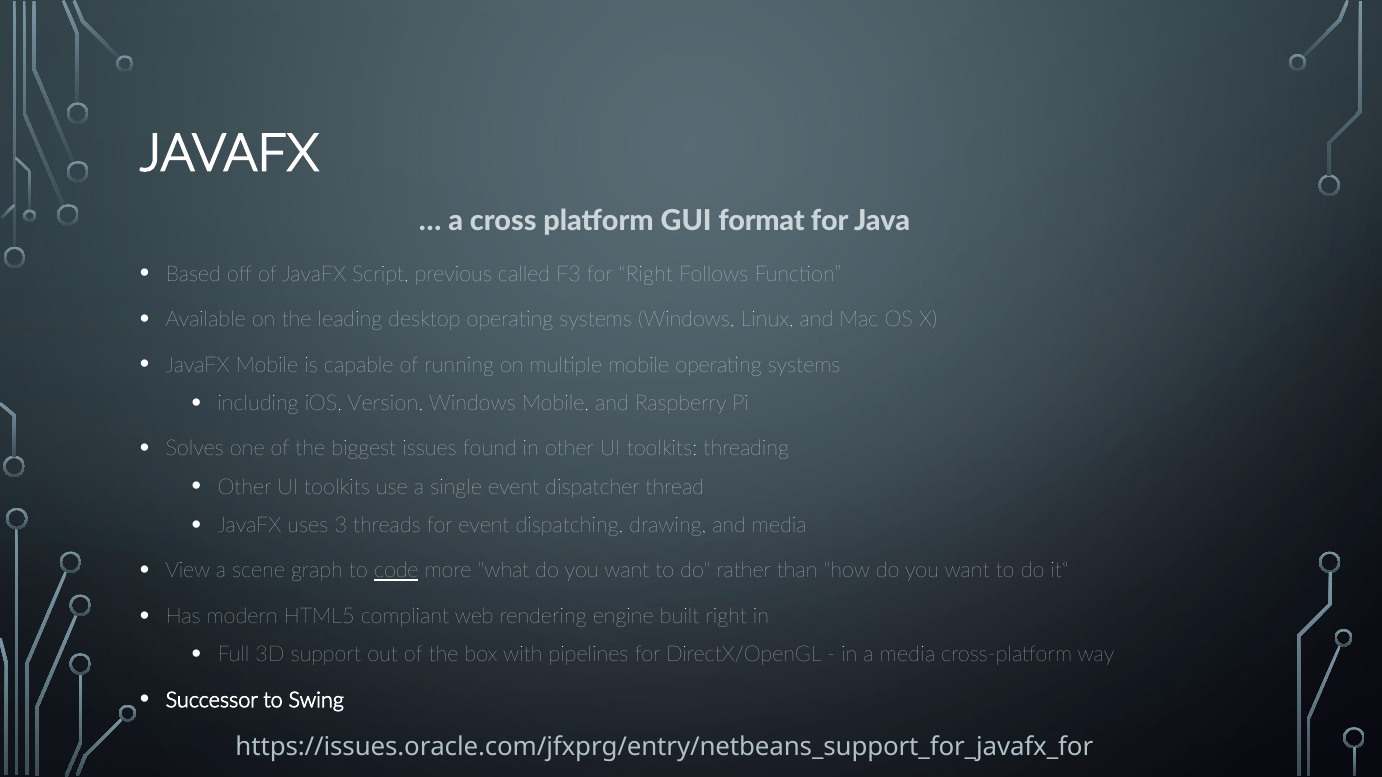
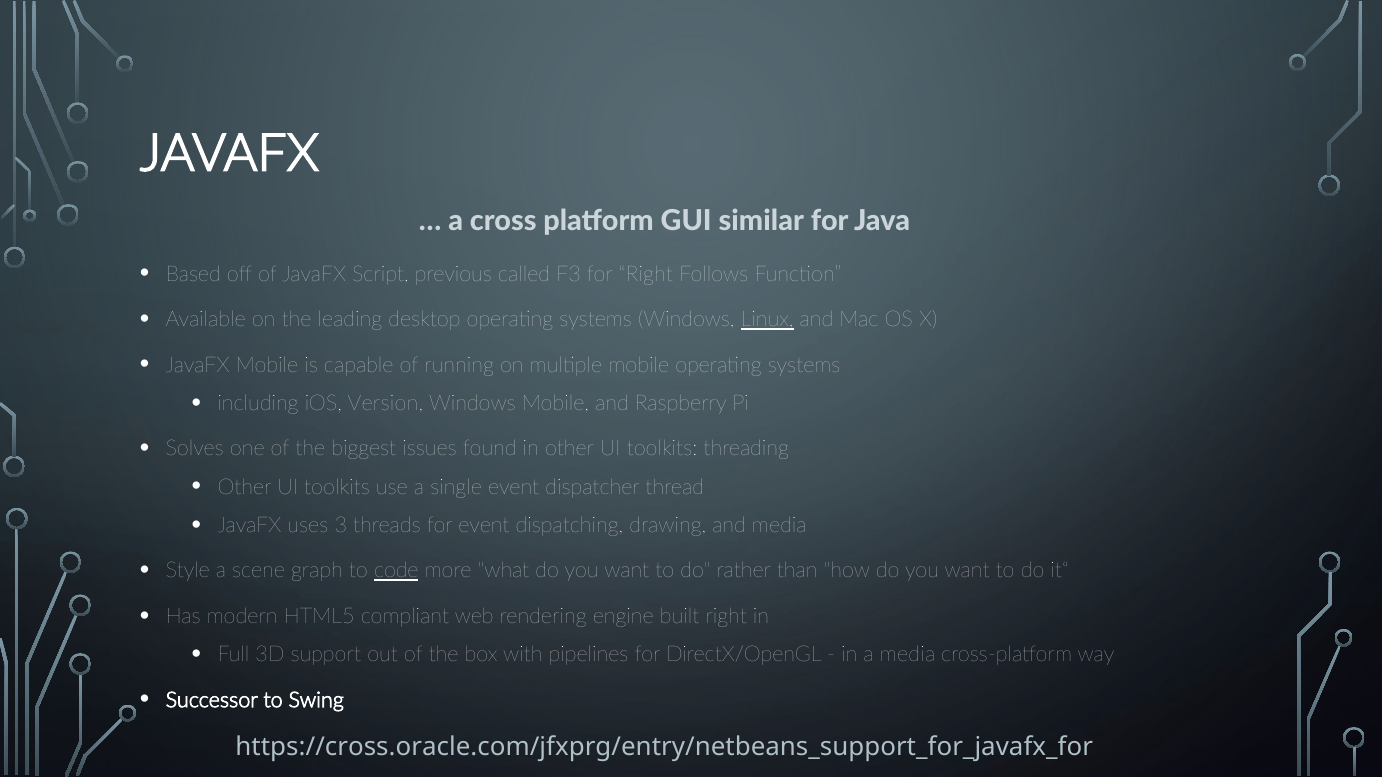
format: format -> similar (761, 221)
Linux underline: none -> present (767, 320)
View: View -> Style (188, 571)
https://issues.oracle.com/jfxprg/entry/netbeans_support_for_javafx_for: https://issues.oracle.com/jfxprg/entry/netbeans_support_for_javafx_for -> https://cross.oracle.com/jfxprg/entry/netbeans_support_for_javafx_for (664, 747)
